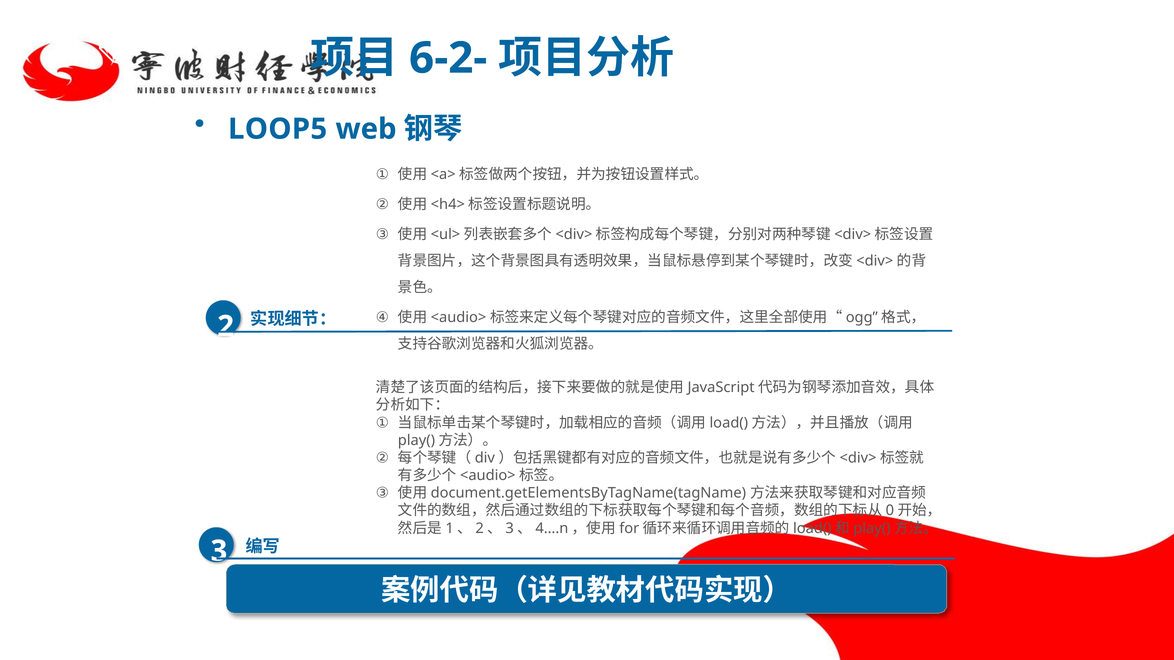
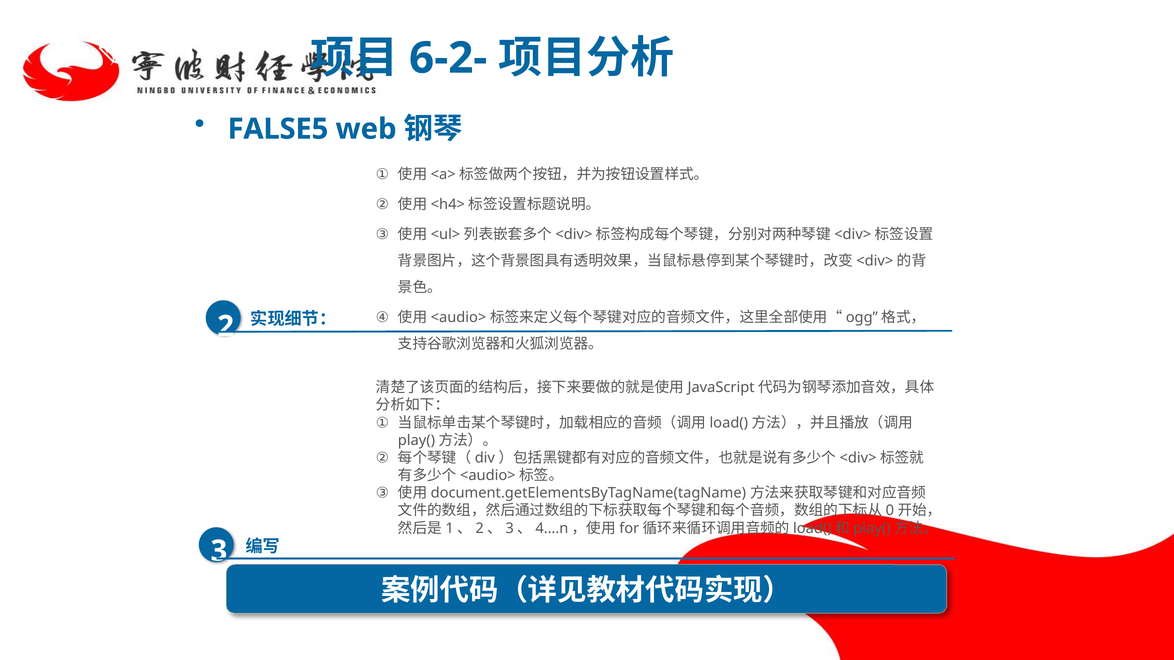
LOOP5: LOOP5 -> FALSE5 (278, 129)
